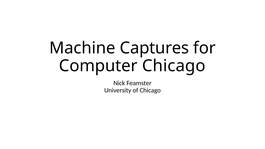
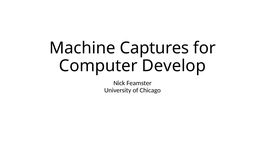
Computer Chicago: Chicago -> Develop (174, 66)
